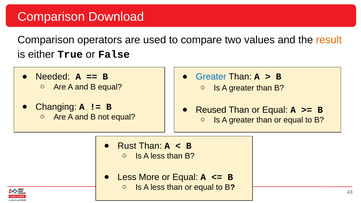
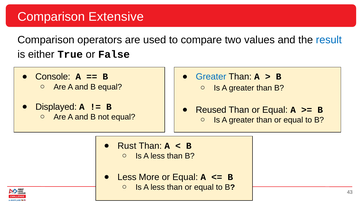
Download: Download -> Extensive (116, 17)
result colour: orange -> blue (329, 40)
Needed: Needed -> Console (53, 77)
Changing: Changing -> Displayed (56, 107)
